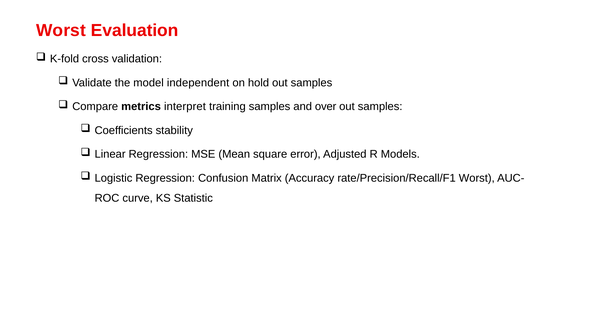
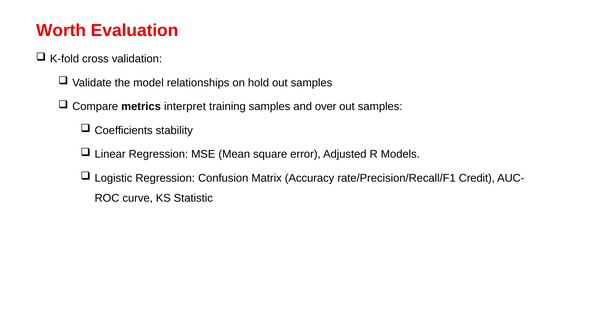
Worst: Worst -> Worth (61, 30)
independent: independent -> relationships (198, 83)
rate/Precision/Recall/F1 Worst: Worst -> Credit (477, 178)
